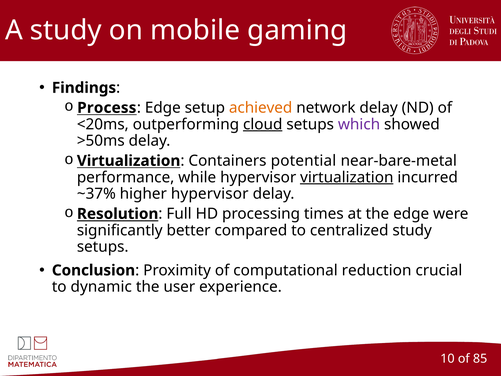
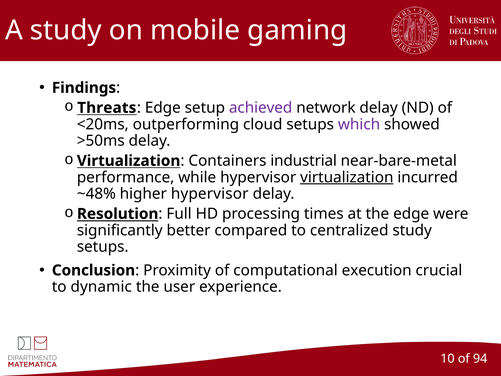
Process: Process -> Threats (107, 108)
achieved colour: orange -> purple (261, 108)
cloud underline: present -> none (263, 124)
potential: potential -> industrial (304, 161)
~37%: ~37% -> ~48% (96, 194)
reduction: reduction -> execution (377, 270)
85: 85 -> 94 (480, 359)
